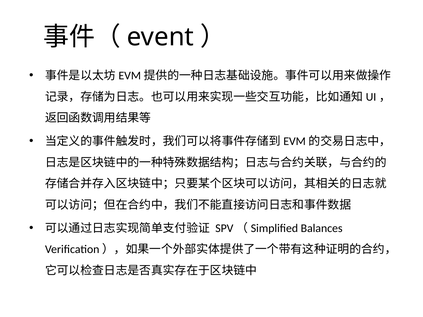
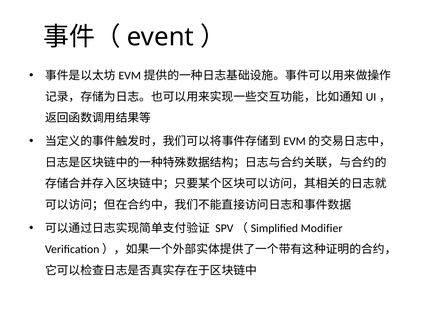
Balances: Balances -> Modifier (322, 228)
